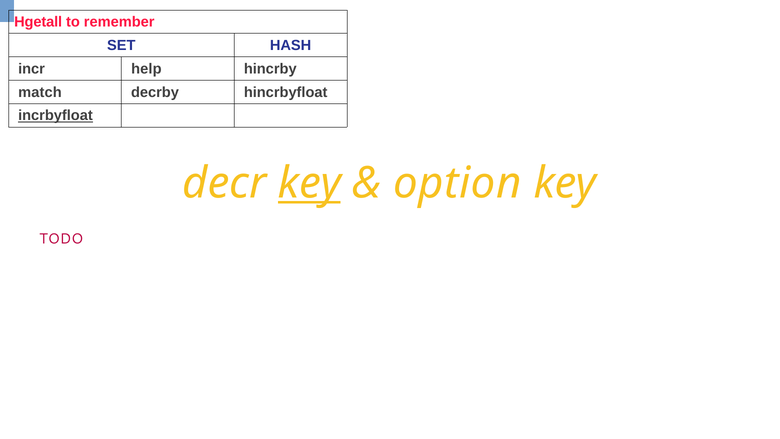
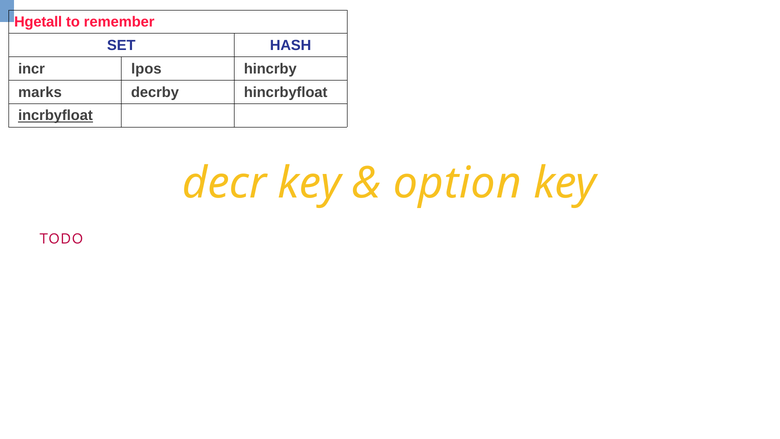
help: help -> lpos (146, 69)
match: match -> marks (40, 92)
key underline: present -> none (310, 183)
